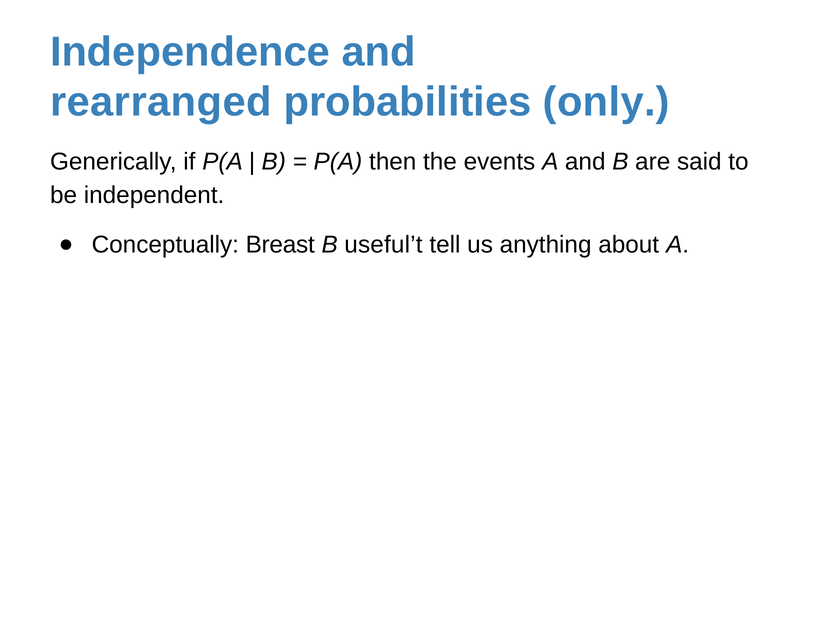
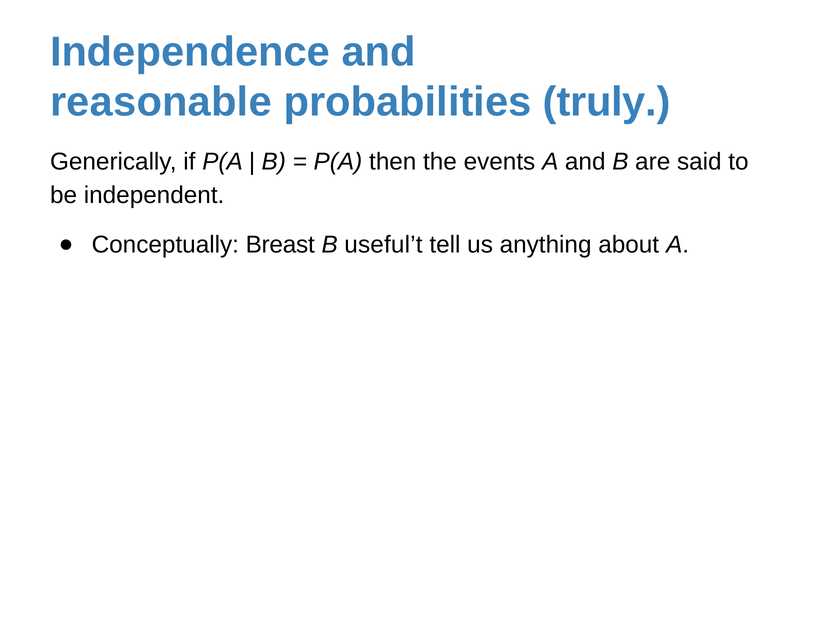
rearranged: rearranged -> reasonable (161, 102)
only: only -> truly (607, 102)
